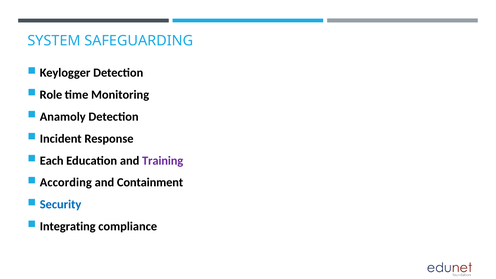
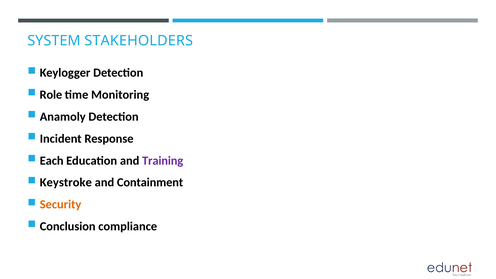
SAFEGUARDING: SAFEGUARDING -> STAKEHOLDERS (139, 41)
According: According -> Keystroke (66, 183)
Security colour: blue -> orange (61, 204)
Integrating: Integrating -> Conclusion (68, 226)
